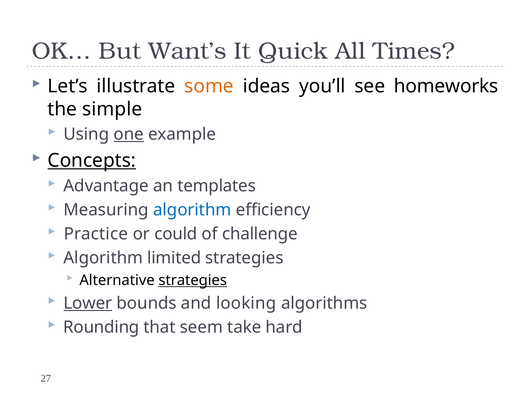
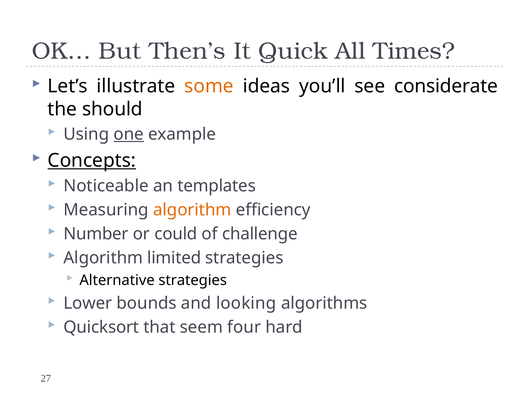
Want’s: Want’s -> Then’s (187, 51)
homeworks: homeworks -> considerate (446, 86)
simple: simple -> should (112, 109)
Advantage: Advantage -> Noticeable (106, 186)
algorithm colour: blue -> orange (192, 210)
Practice: Practice -> Number (96, 234)
strategies underline: present -> none (193, 280)
Lower underline: present -> none (88, 303)
Rounding: Rounding -> Quicksort (101, 327)
take: take -> four (244, 327)
